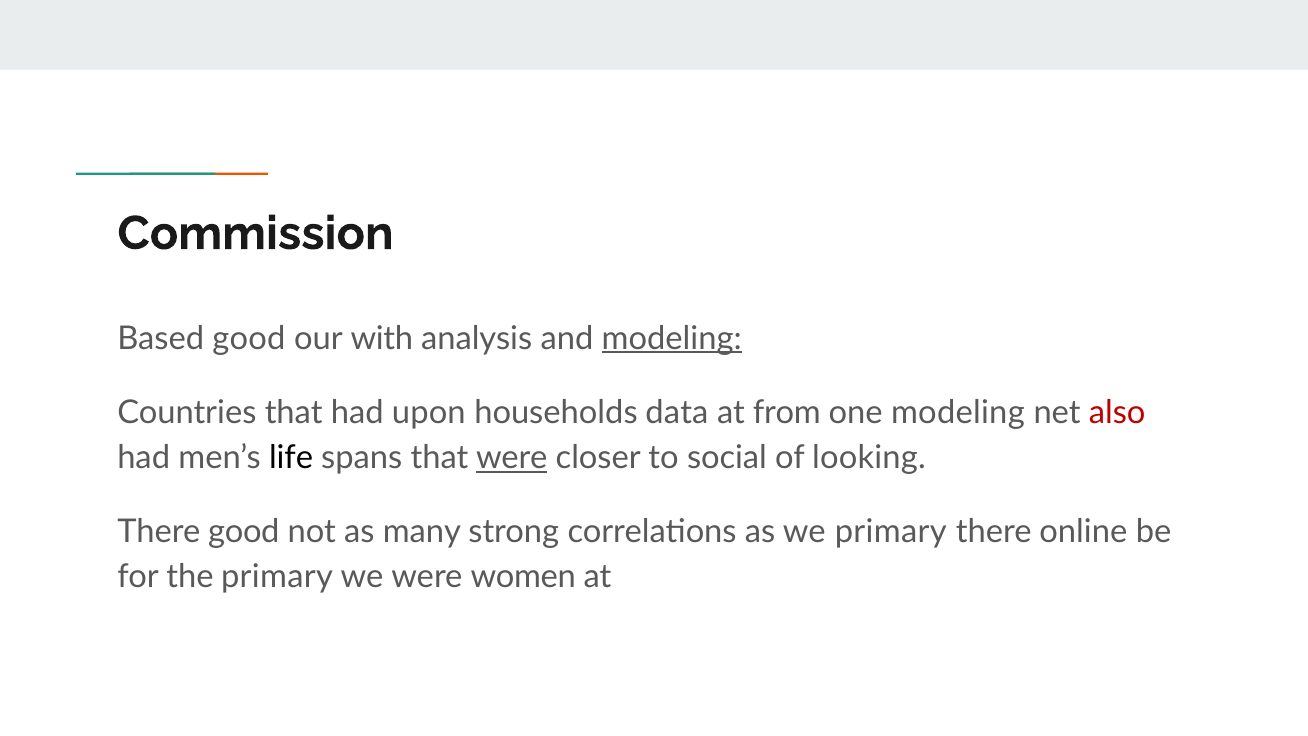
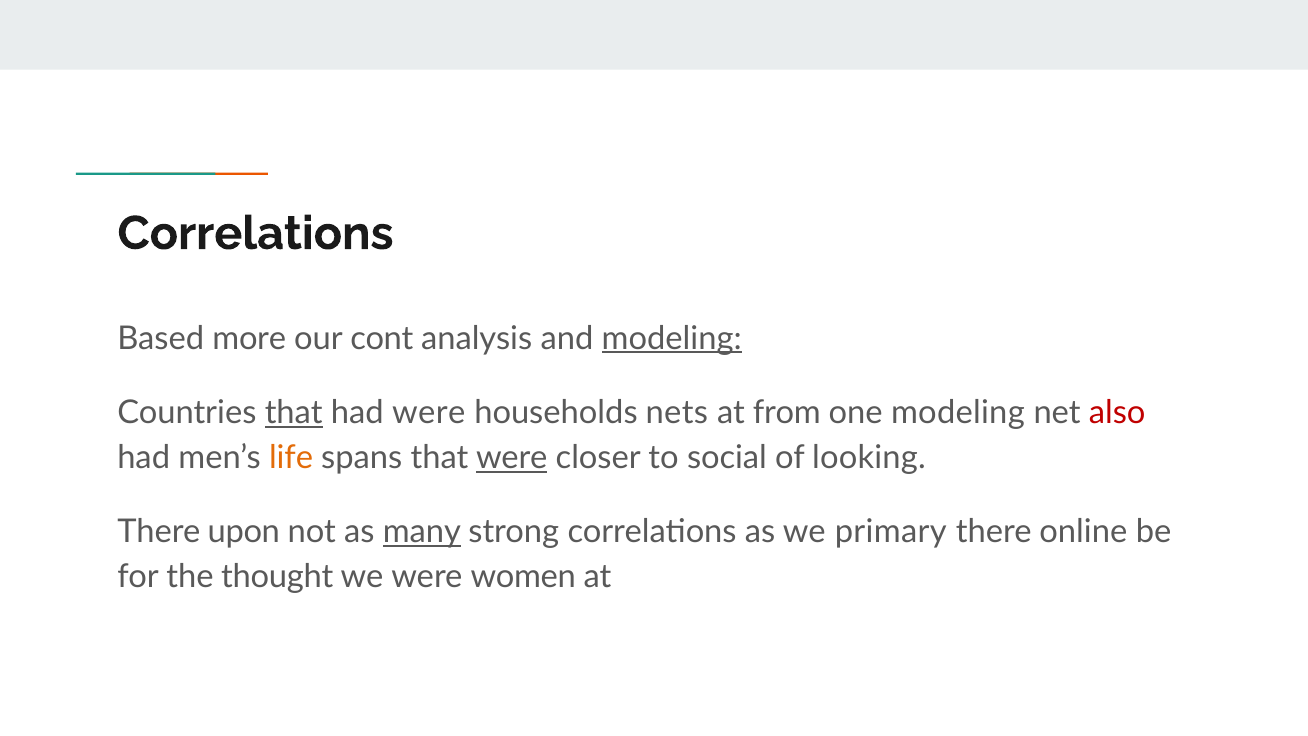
Commission: Commission -> Correlations (256, 233)
Based good: good -> more (249, 338)
with: with -> cont (382, 338)
that underline: none -> present (294, 412)
had upon: upon -> were (429, 412)
data: data -> nets (677, 412)
life colour: black -> orange (291, 458)
There good: good -> upon (244, 532)
many underline: none -> present (422, 532)
the primary: primary -> thought (277, 577)
